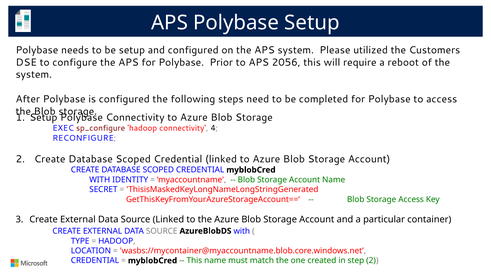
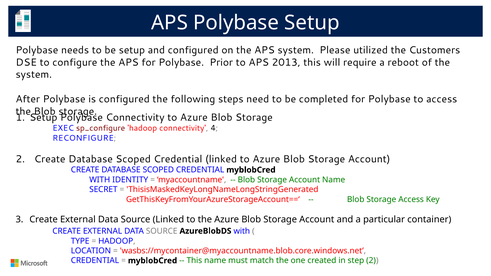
2056: 2056 -> 2013 (286, 62)
